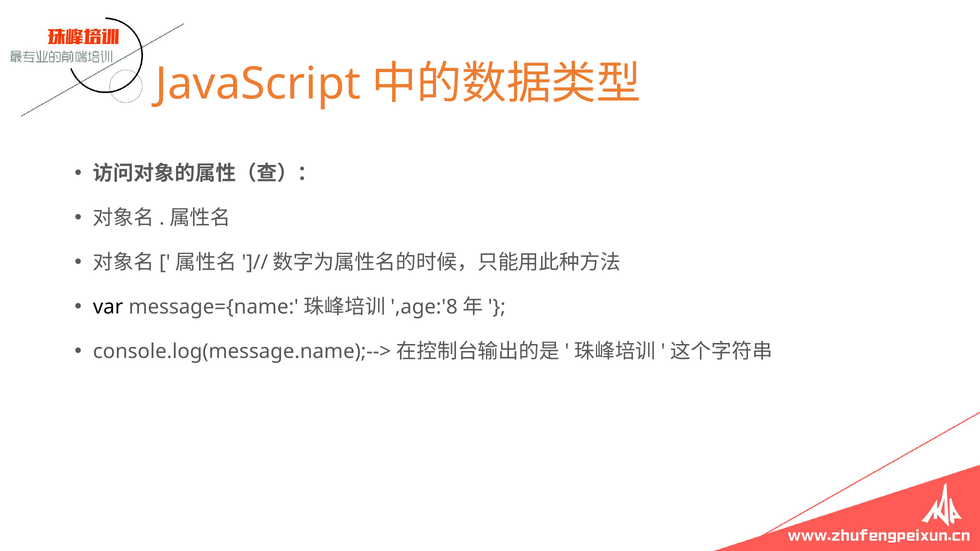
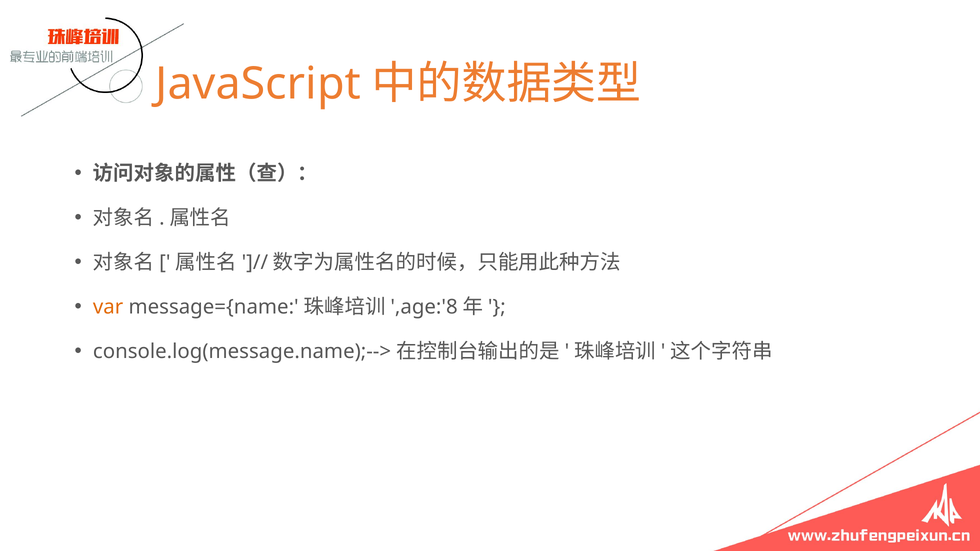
var colour: black -> orange (108, 307)
